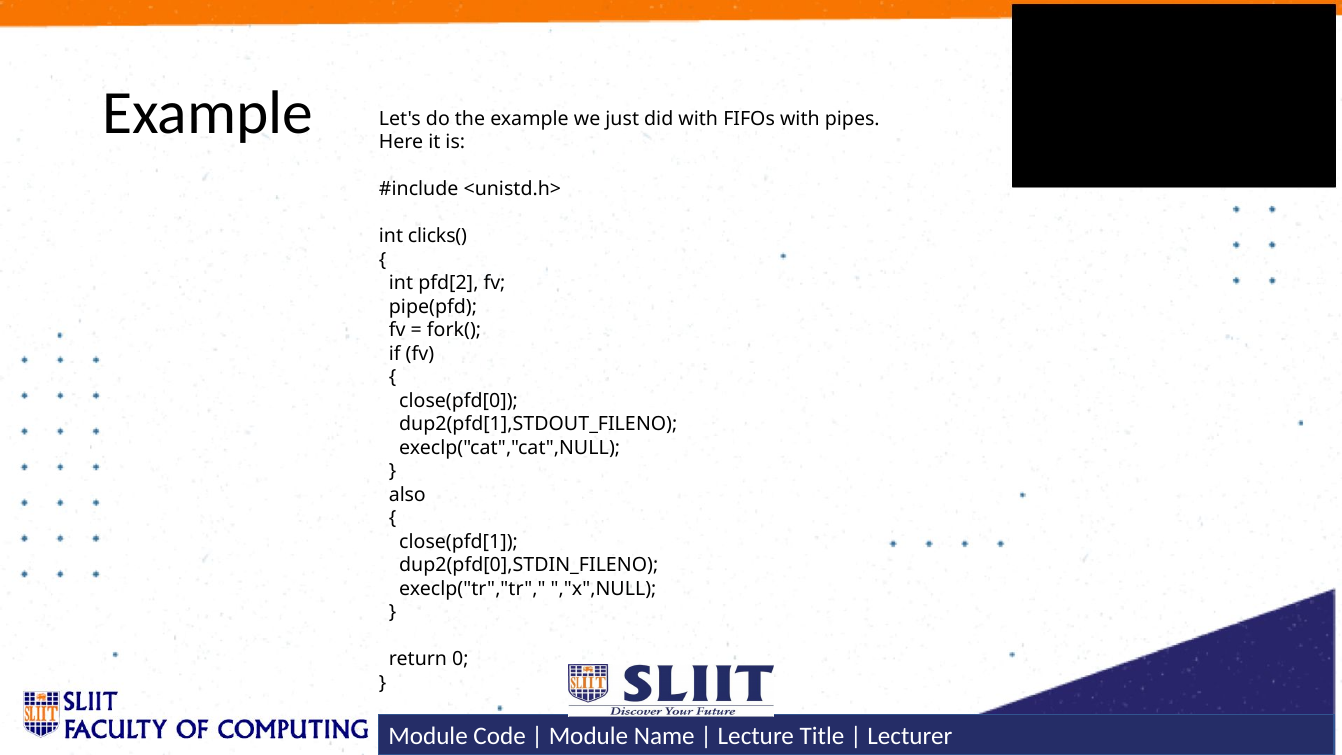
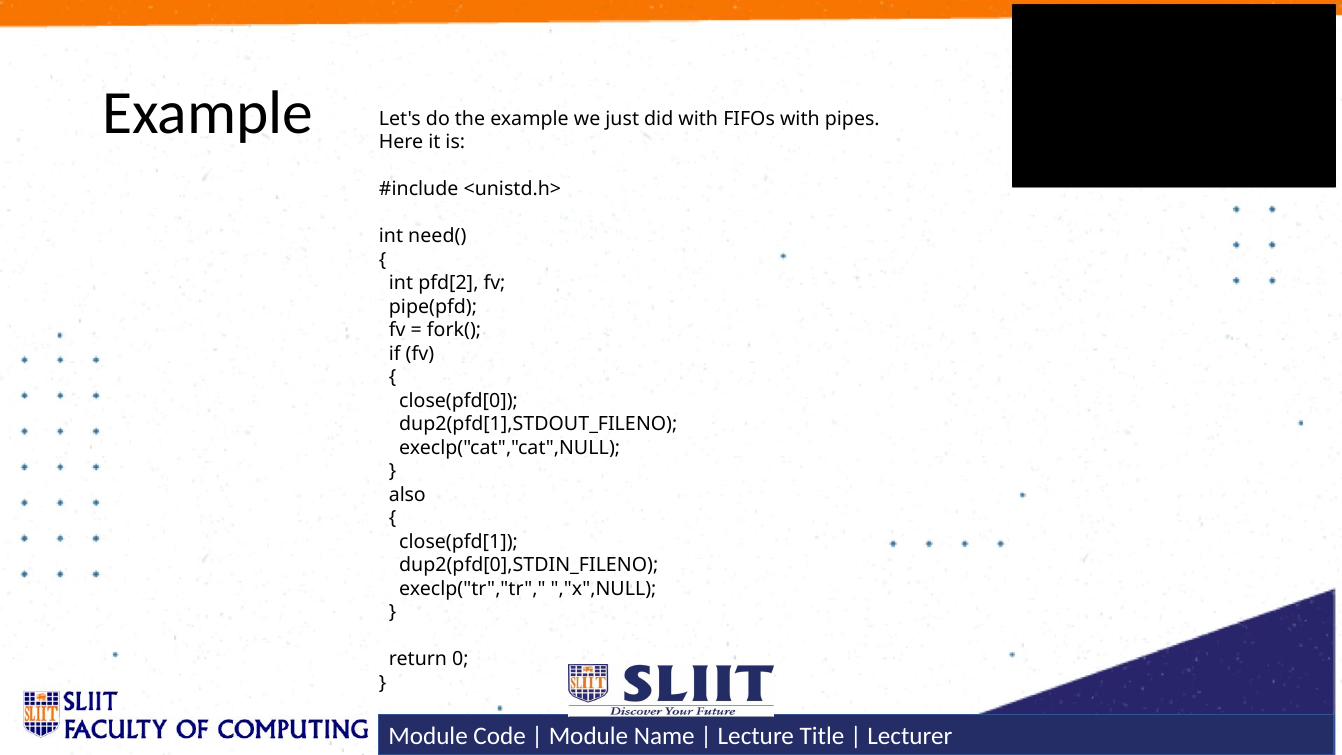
clicks(: clicks( -> need( (437, 236)
